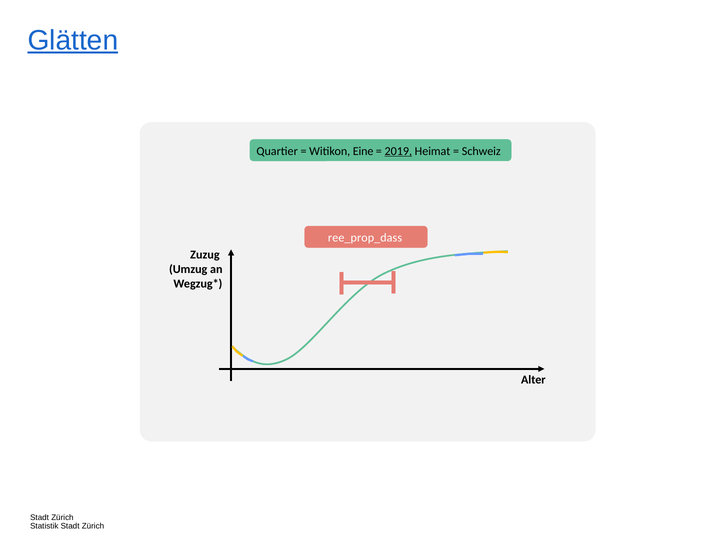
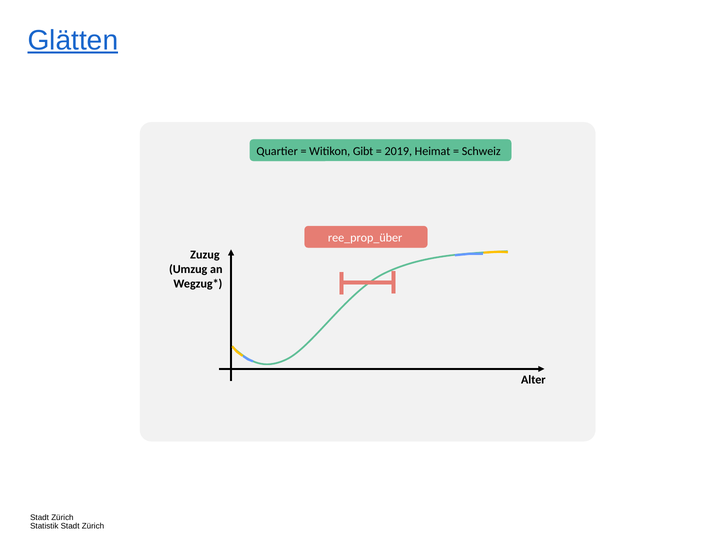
Eine: Eine -> Gibt (363, 151)
2019 underline: present -> none (398, 151)
ree_prop_dass: ree_prop_dass -> ree_prop_über (365, 238)
